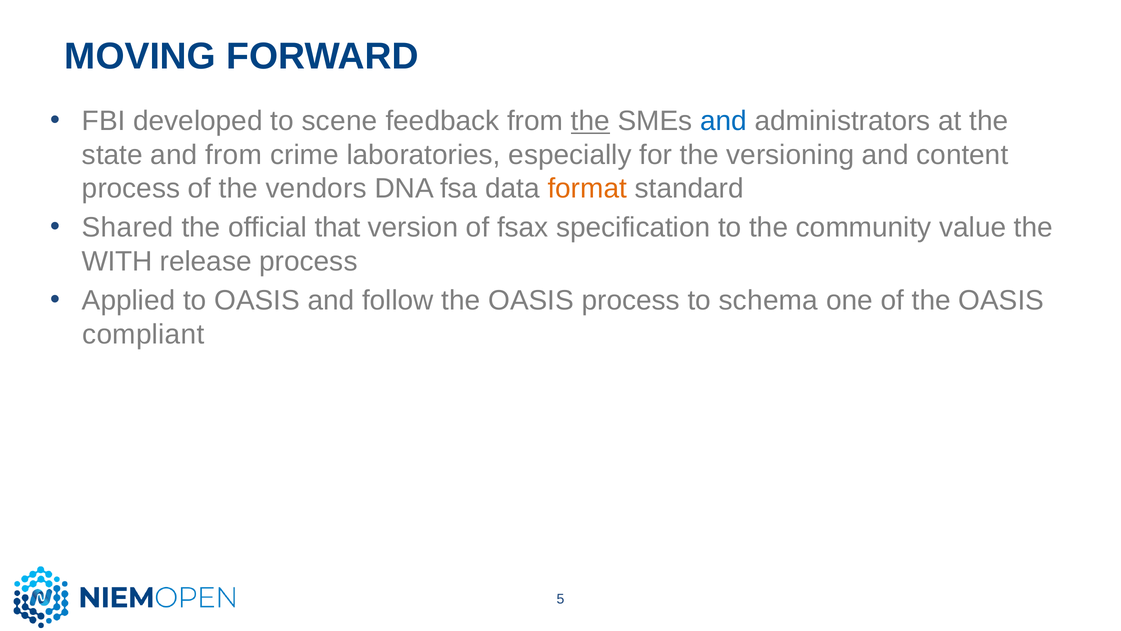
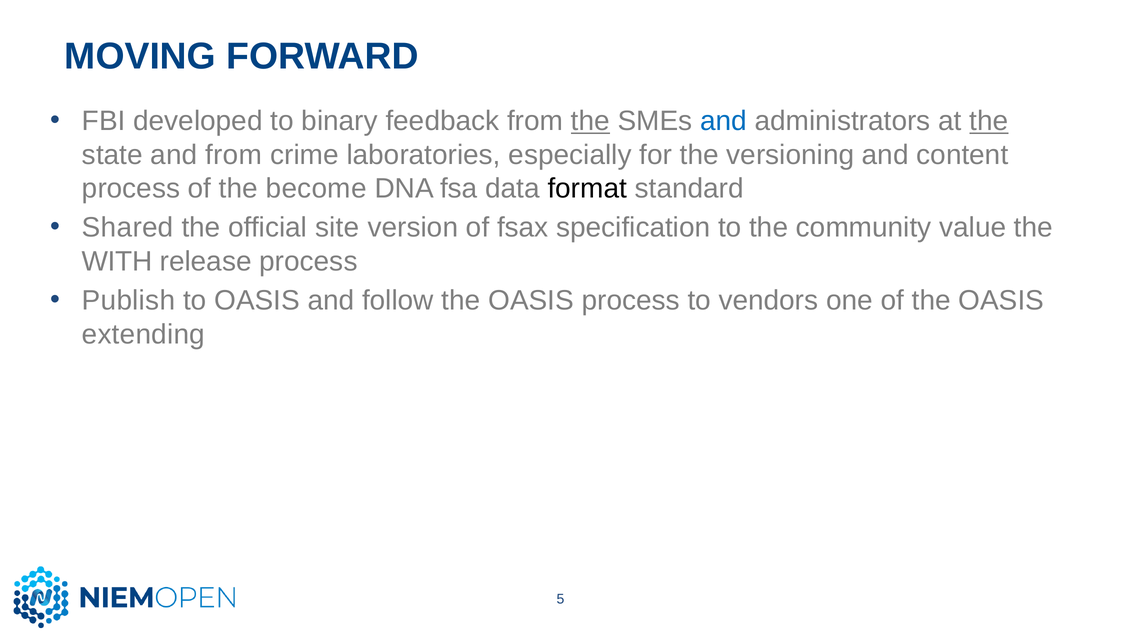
scene: scene -> binary (340, 121)
the underline: none -> present (989, 121)
vendors: vendors -> become (316, 188)
format colour: orange -> black (587, 188)
that: that -> site (337, 228)
Applied: Applied -> Publish (129, 300)
schema: schema -> vendors (769, 300)
compliant: compliant -> extending (143, 334)
